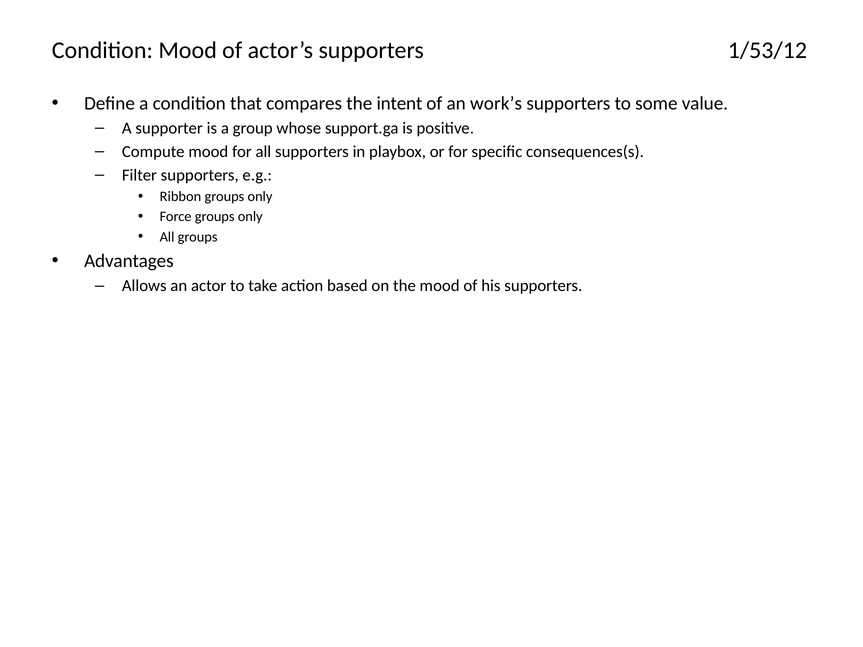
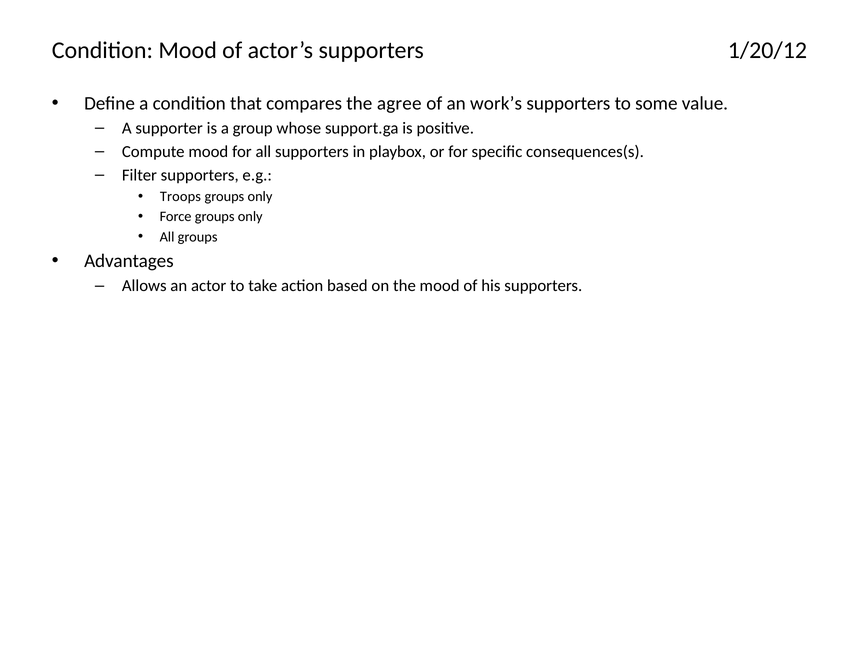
1/53/12: 1/53/12 -> 1/20/12 (767, 51)
intent: intent -> agree (399, 103)
Ribbon: Ribbon -> Troops (180, 197)
